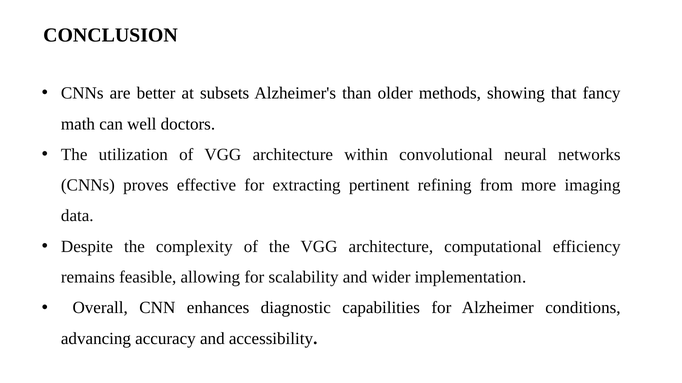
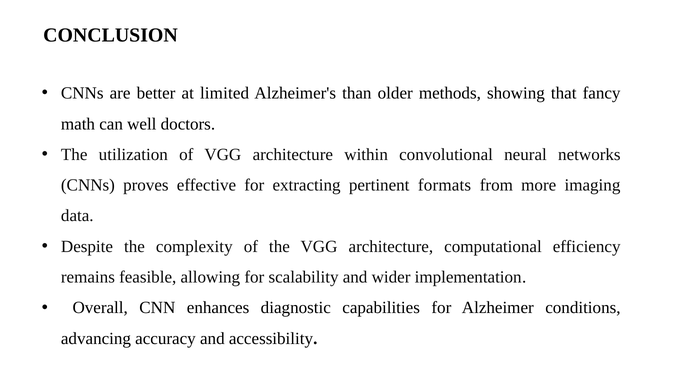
subsets: subsets -> limited (225, 93)
refining: refining -> formats (445, 186)
